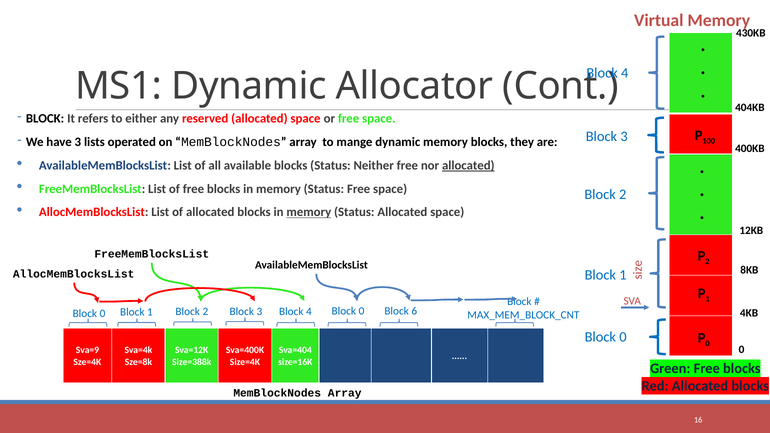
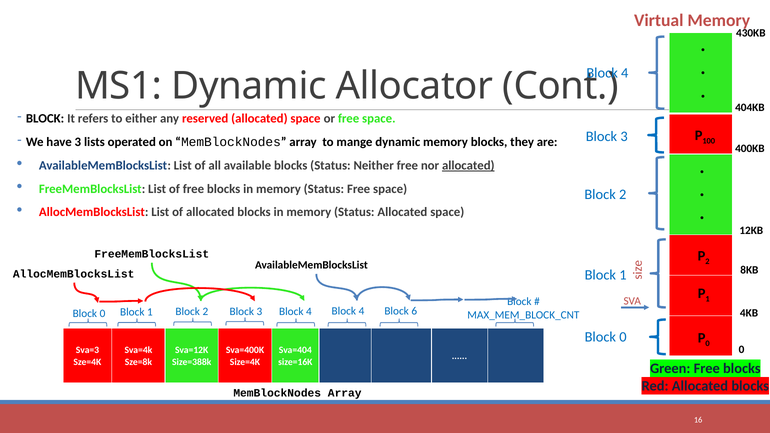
memory underline: present -> none (309, 212)
0: 0 -> 4 (361, 311)
Sva=9: Sva=9 -> Sva=3 (87, 350)
